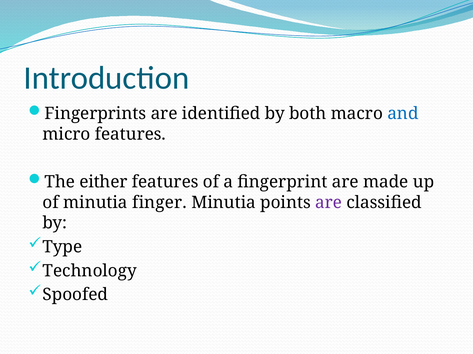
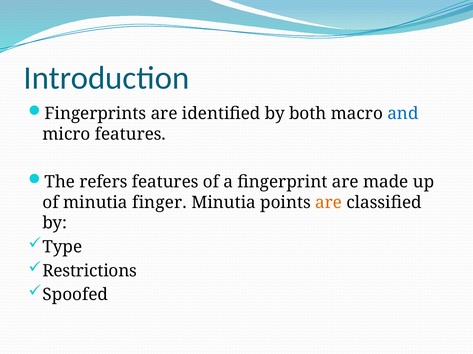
either: either -> refers (103, 182)
are colour: purple -> orange (329, 203)
Technology: Technology -> Restrictions (90, 271)
